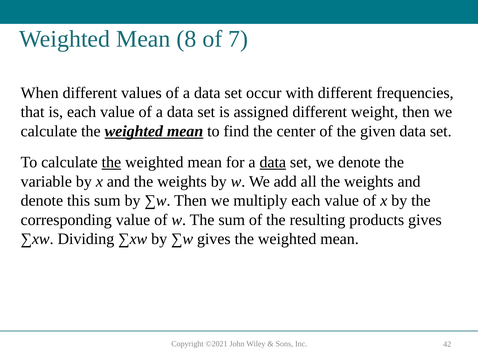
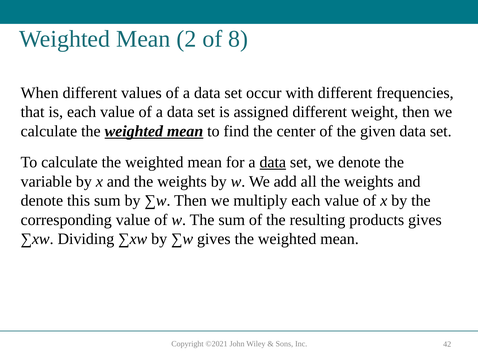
8: 8 -> 2 (186, 39)
7: 7 -> 8 (238, 39)
the underline: present -> none (111, 162)
